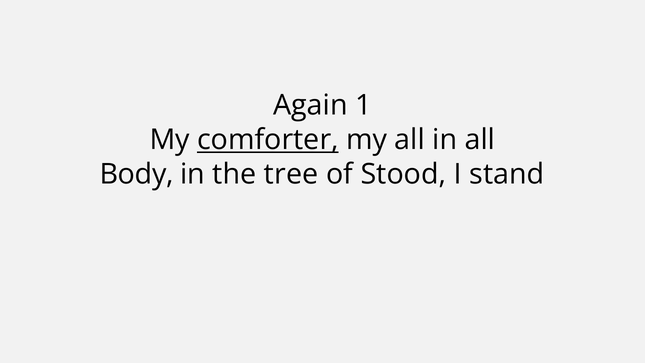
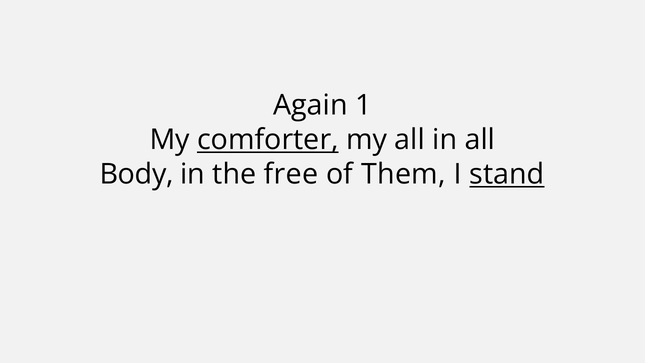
tree: tree -> free (291, 174)
Stood: Stood -> Them (403, 174)
stand underline: none -> present (507, 174)
